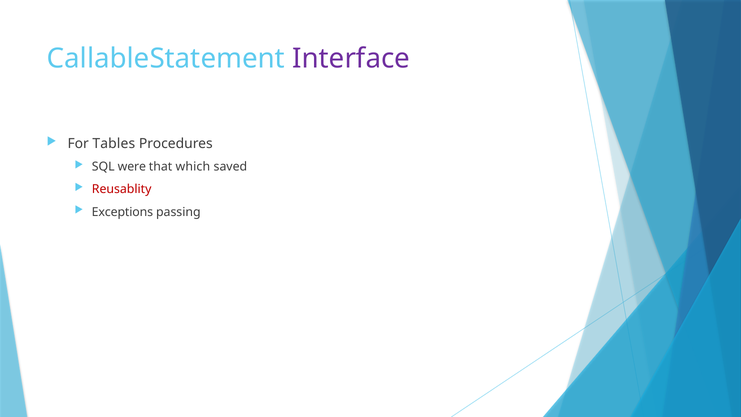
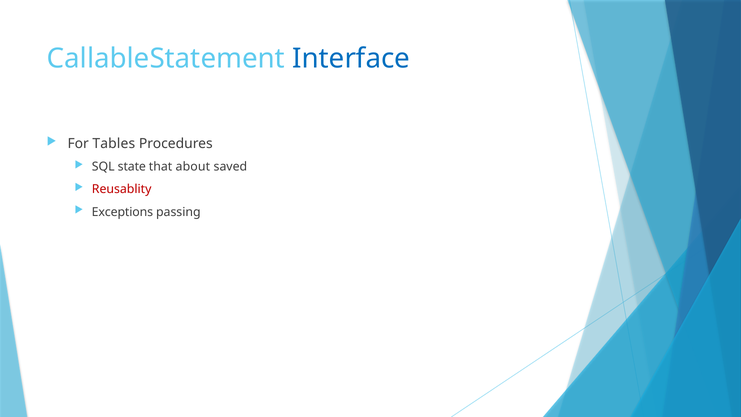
Interface colour: purple -> blue (351, 58)
were: were -> state (132, 167)
which: which -> about (193, 167)
